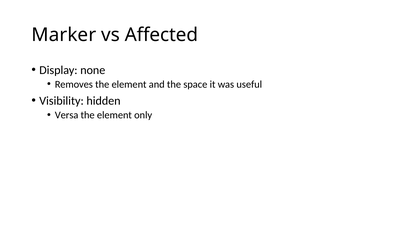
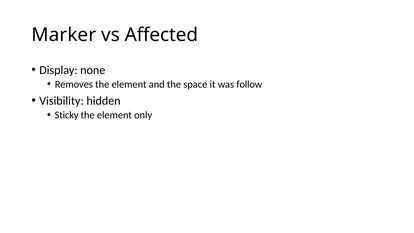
useful: useful -> follow (249, 84)
Versa: Versa -> Sticky (67, 115)
